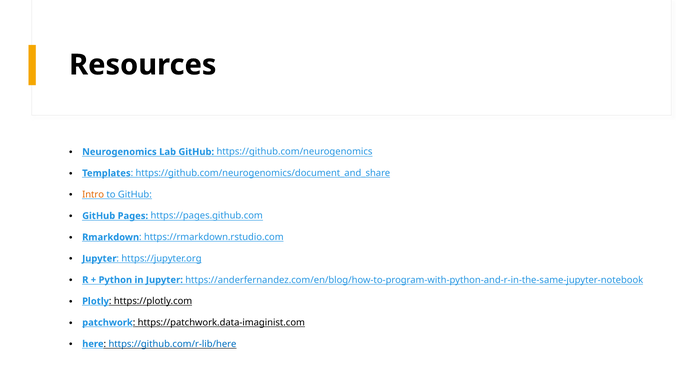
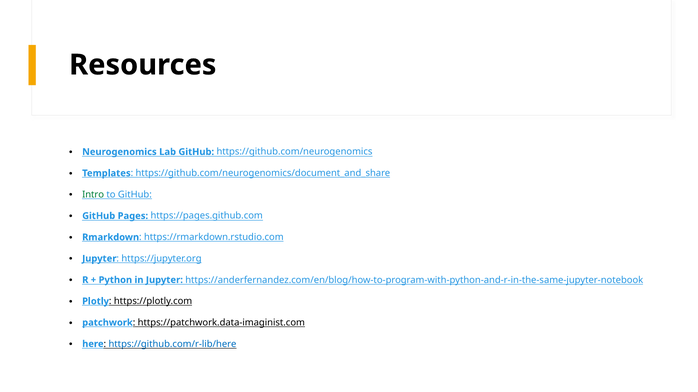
Intro colour: orange -> green (93, 195)
